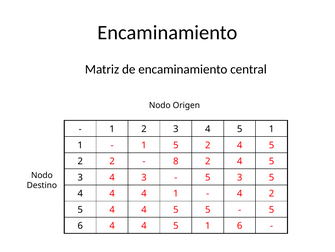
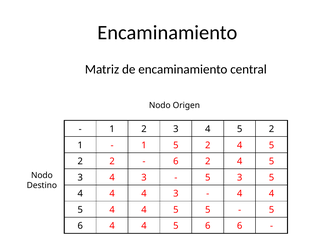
3 4 5 1: 1 -> 2 (272, 129)
8: 8 -> 6 (176, 161)
4 4 1: 1 -> 3 (176, 193)
2: 2 -> 4 (272, 193)
4 4 5 1: 1 -> 6 (208, 225)
